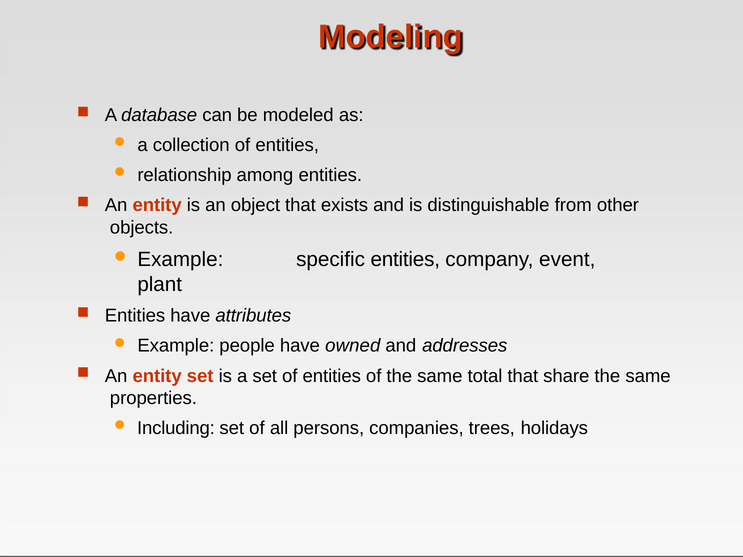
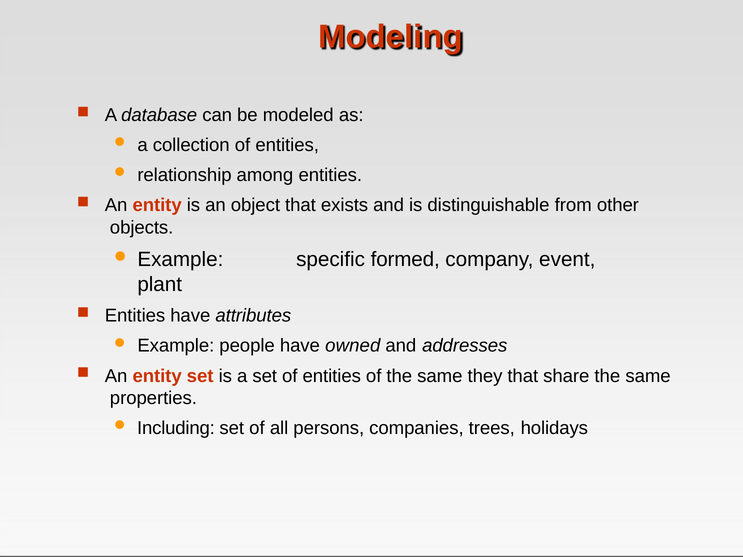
specific entities: entities -> formed (405, 260)
total: total -> they (485, 376)
